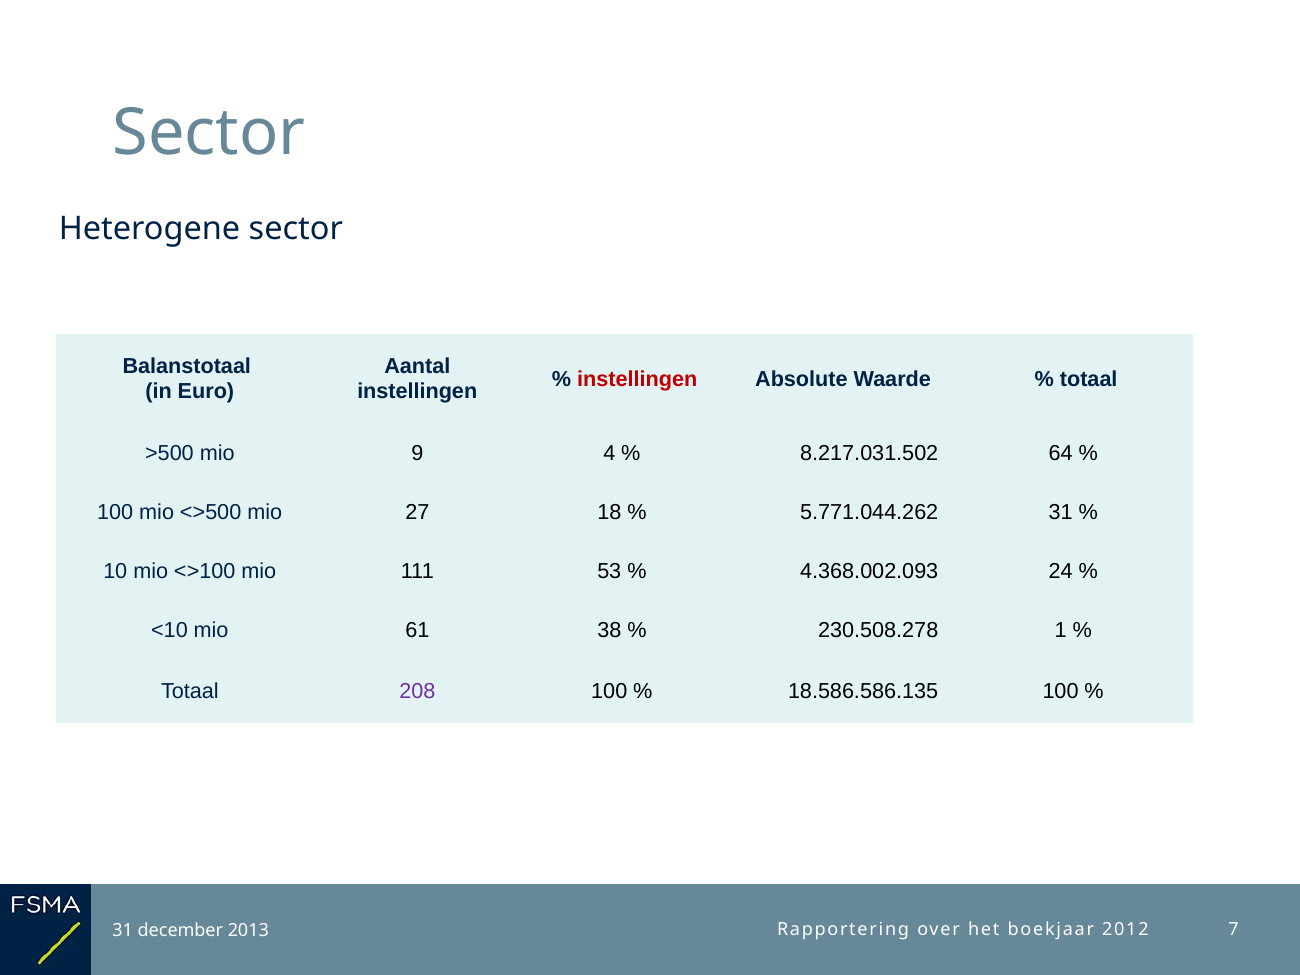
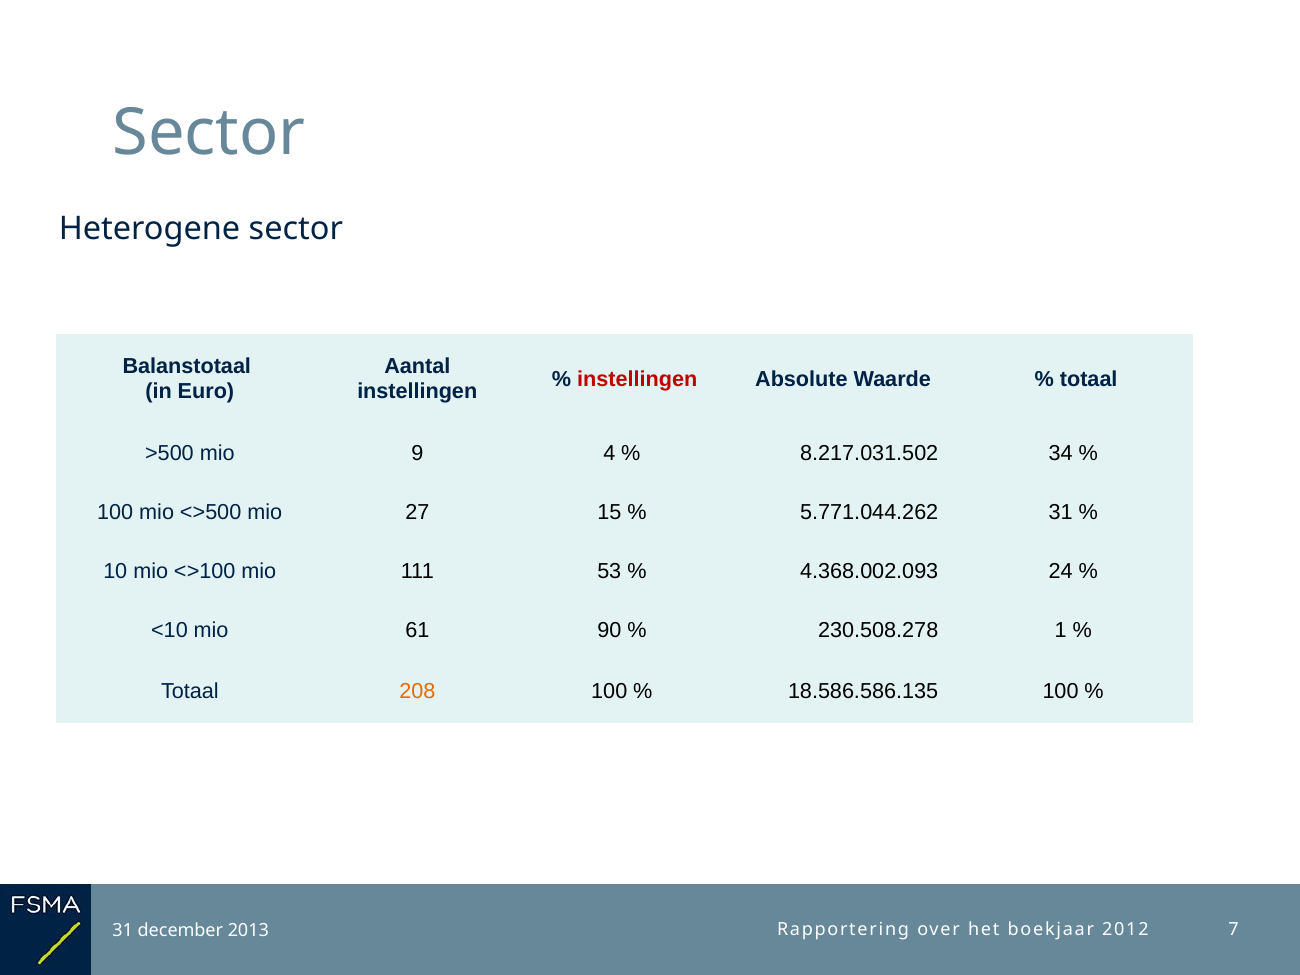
64: 64 -> 34 (1061, 453)
18: 18 -> 15 (609, 512)
38: 38 -> 90 (609, 631)
208 colour: purple -> orange (417, 692)
